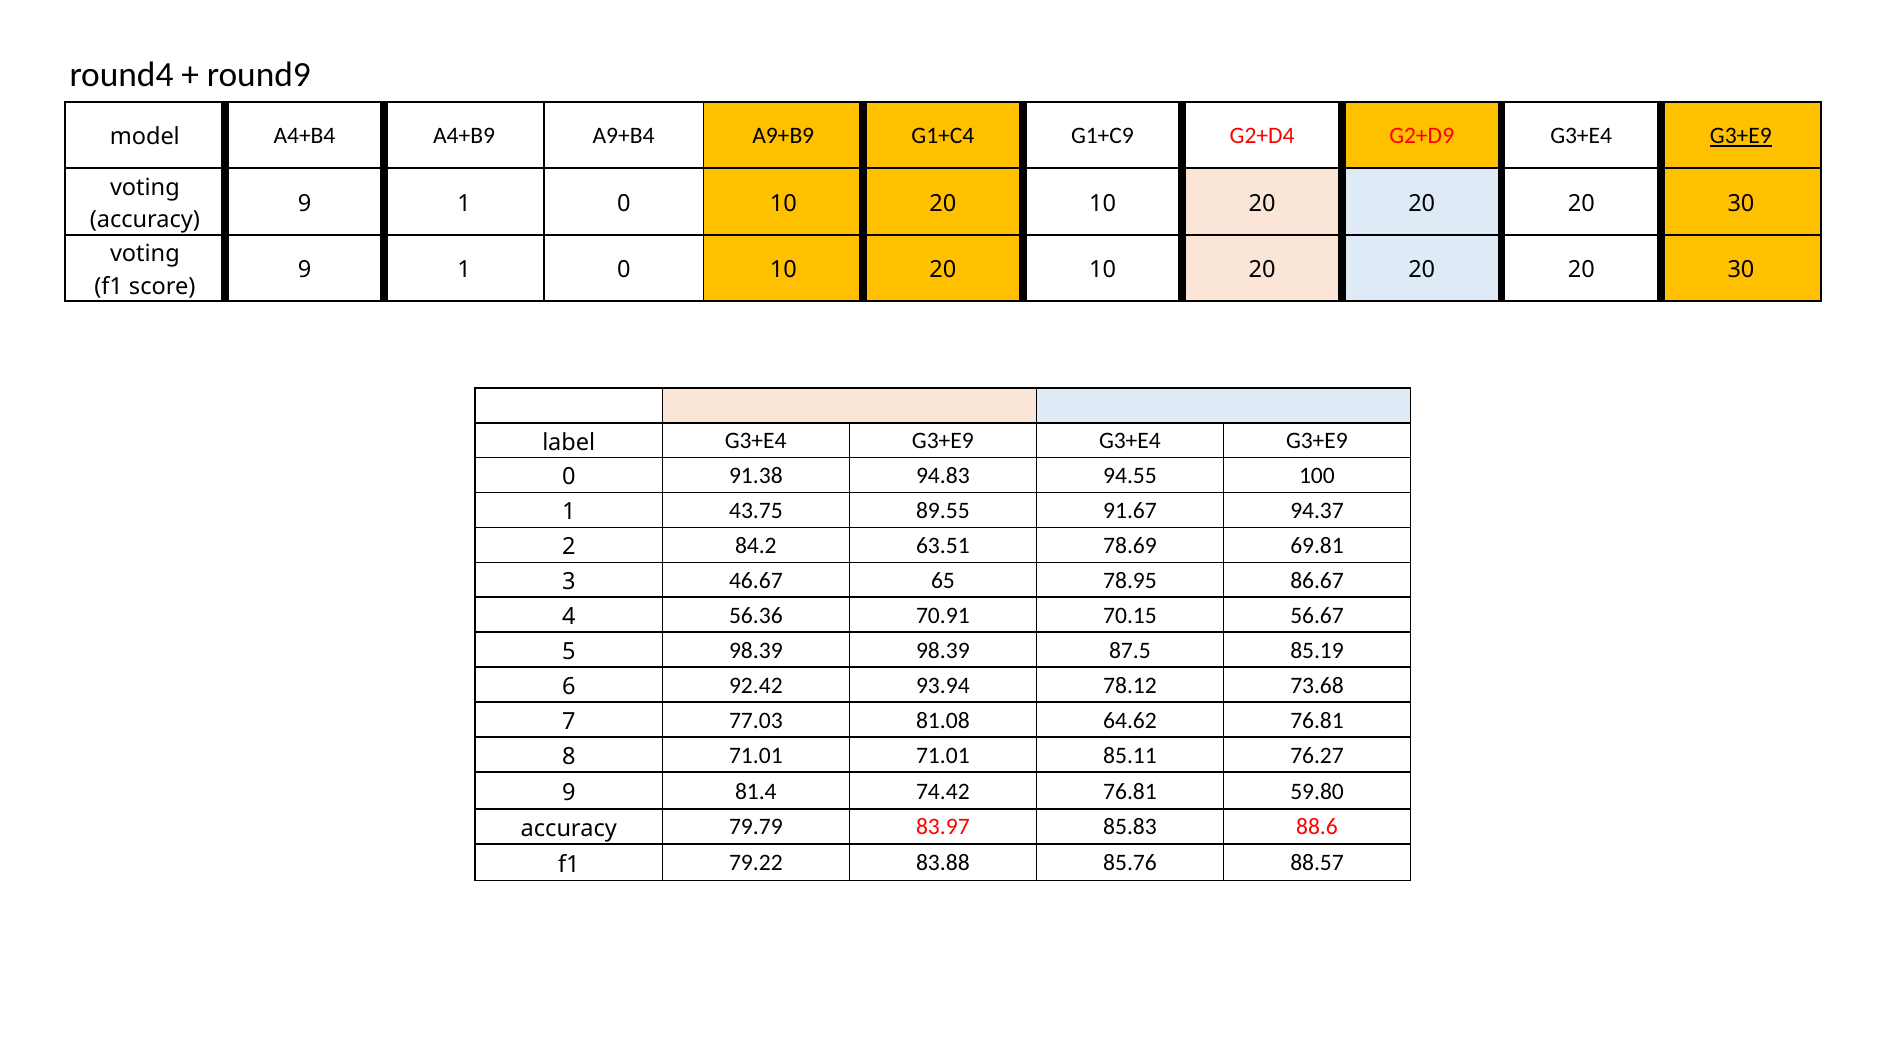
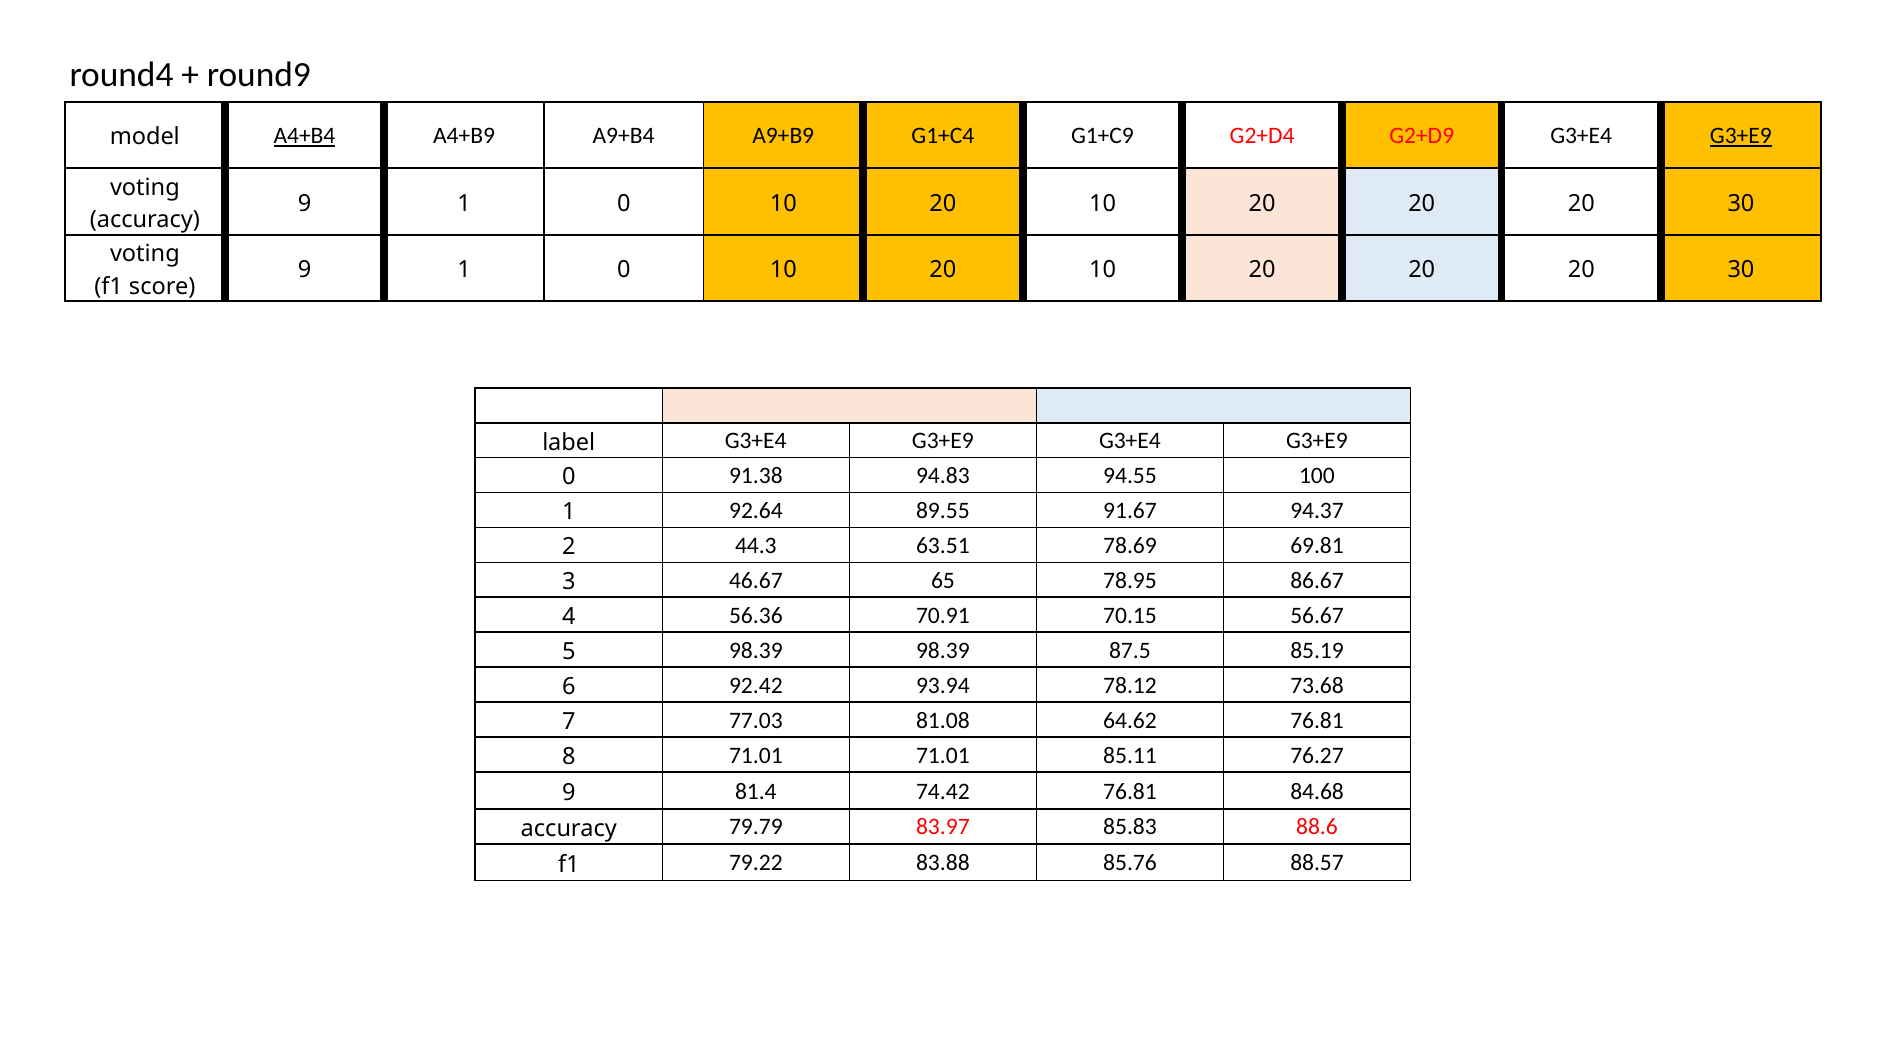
A4+B4 underline: none -> present (304, 136)
43.75: 43.75 -> 92.64 (756, 511)
84.2: 84.2 -> 44.3 (756, 546)
59.80: 59.80 -> 84.68 (1317, 791)
